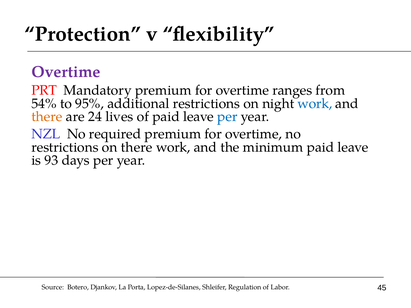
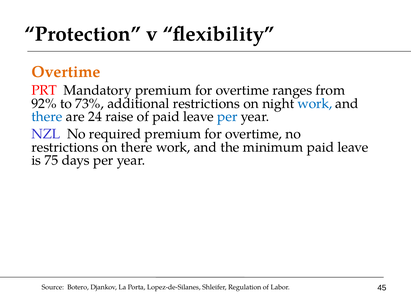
Overtime colour: purple -> orange (66, 72)
54%: 54% -> 92% (44, 104)
95%: 95% -> 73% (90, 104)
there colour: orange -> blue (47, 117)
lives: lives -> raise (119, 117)
93: 93 -> 75 (51, 160)
